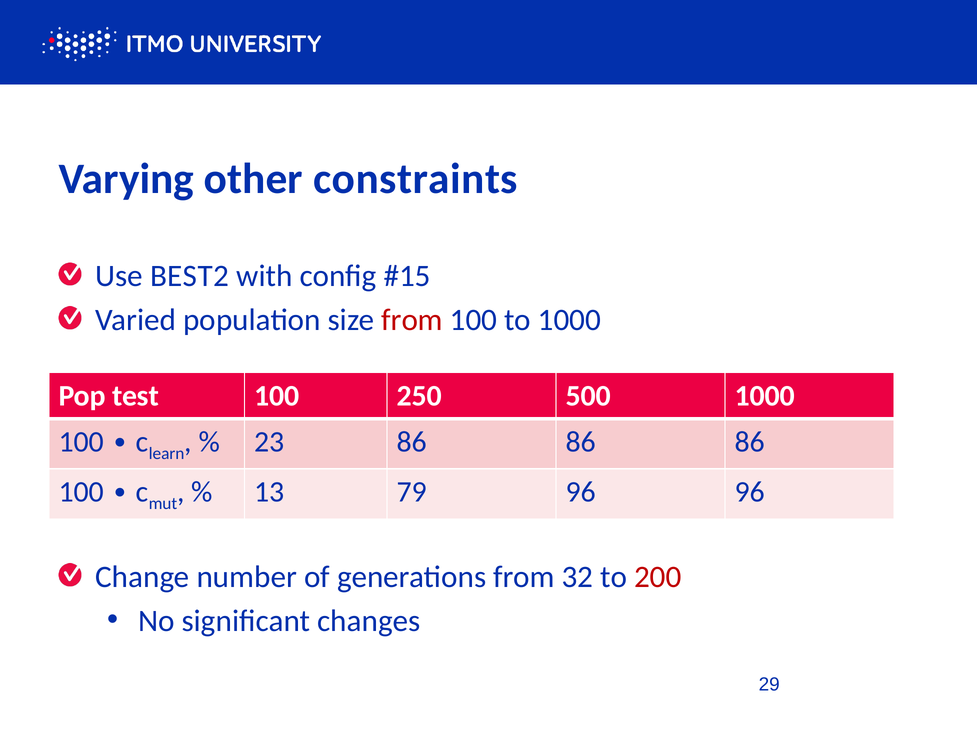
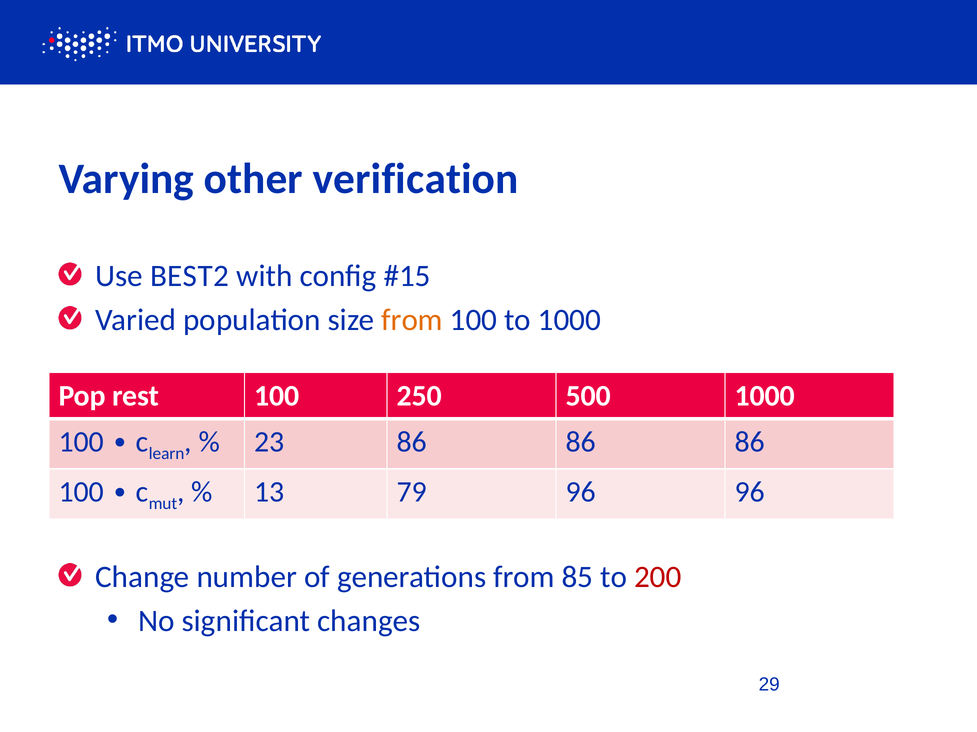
constraints: constraints -> verification (416, 179)
from colour: red -> orange (412, 320)
test: test -> rest (136, 396)
32: 32 -> 85 (577, 577)
